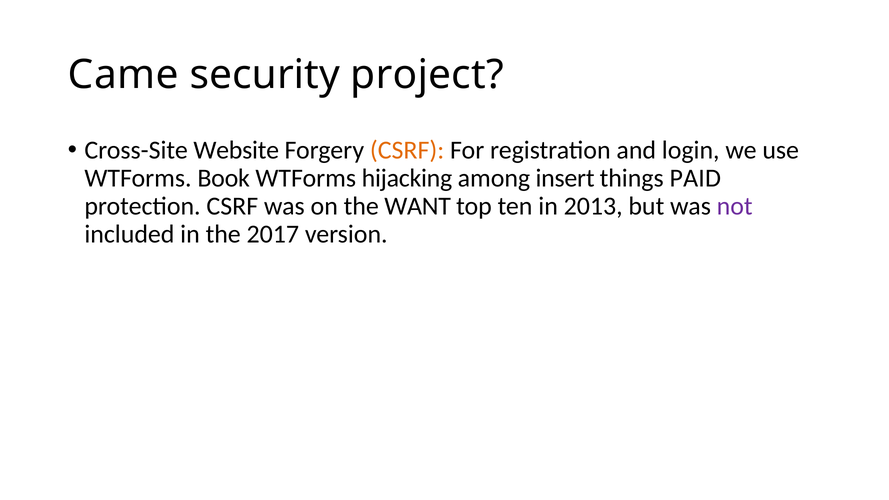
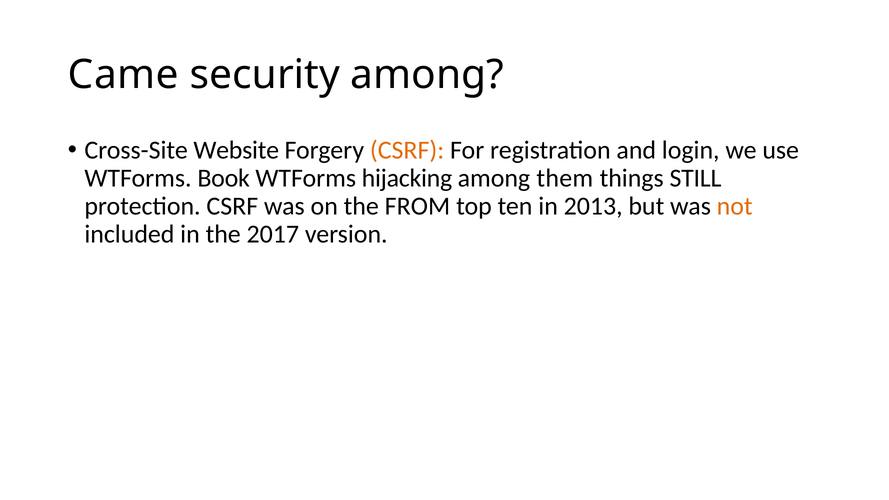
security project: project -> among (427, 75)
insert: insert -> them (565, 178)
PAID: PAID -> STILL (695, 178)
WANT: WANT -> FROM (417, 206)
not colour: purple -> orange (735, 206)
